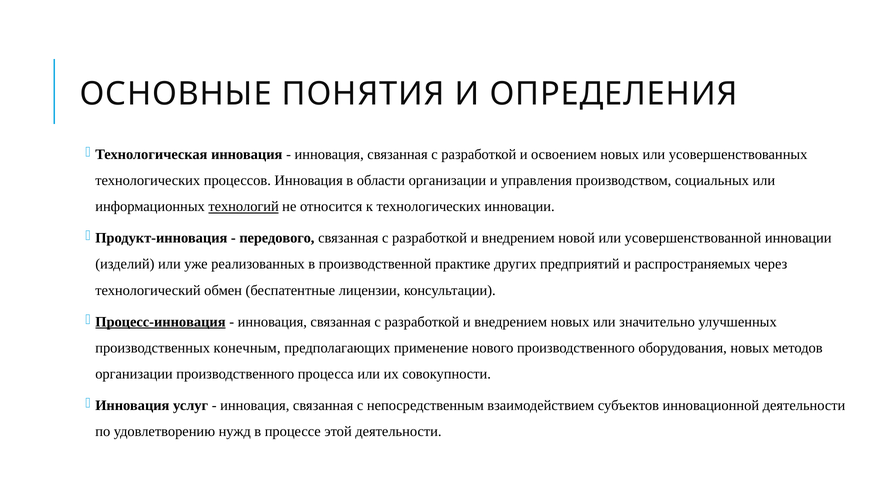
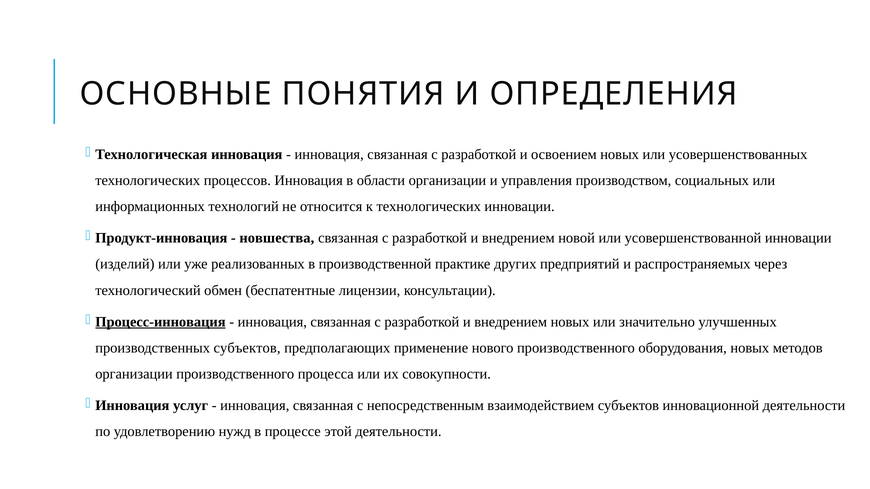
технологий underline: present -> none (244, 207)
передового: передового -> новшества (277, 238)
производственных конечным: конечным -> субъектов (247, 348)
